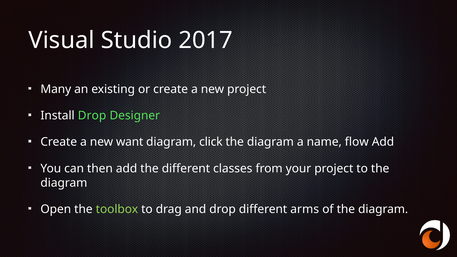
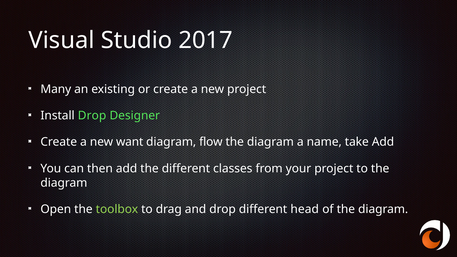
click: click -> flow (211, 142)
flow: flow -> take (357, 142)
arms: arms -> head (305, 209)
